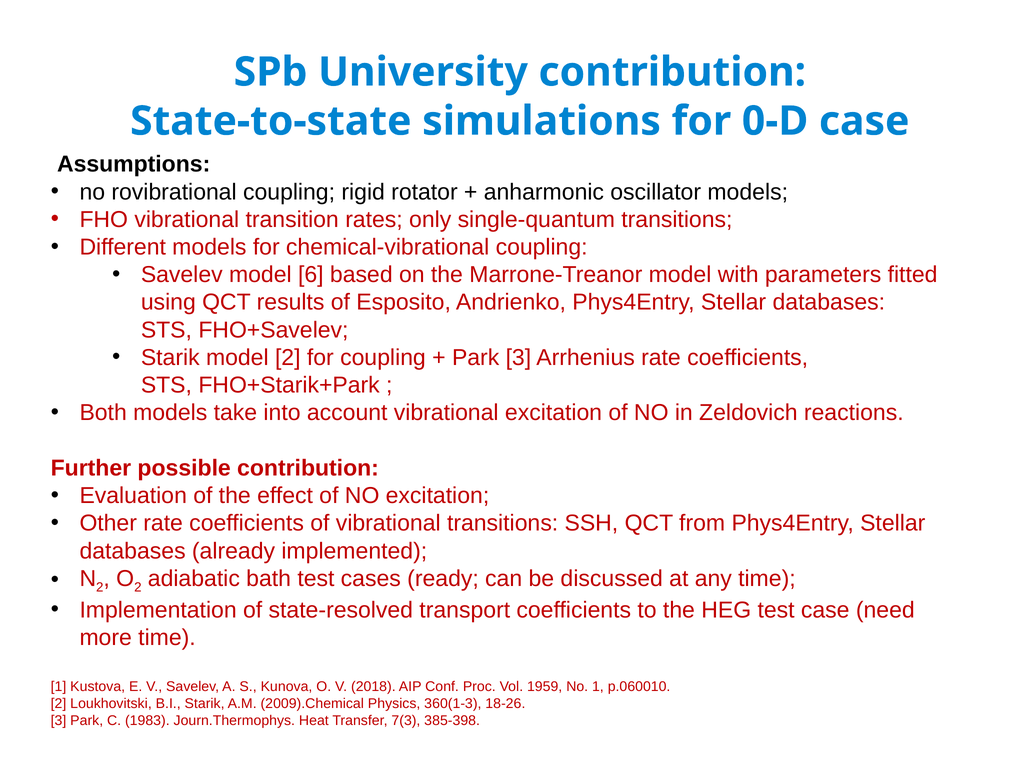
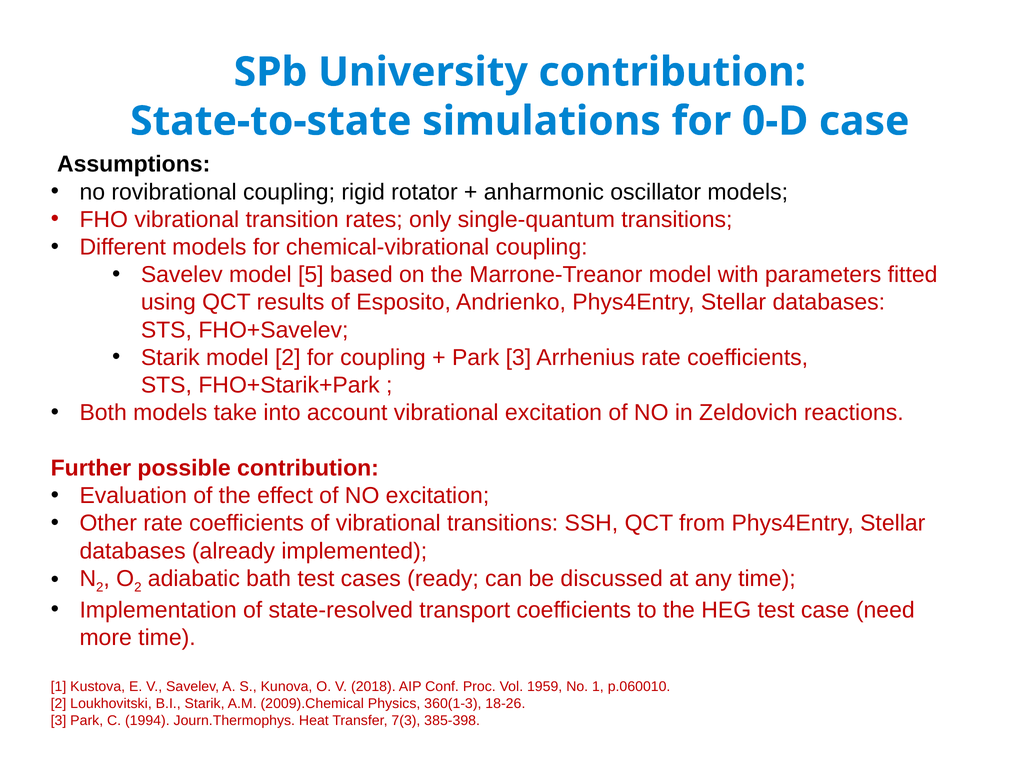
6: 6 -> 5 (311, 275)
1983: 1983 -> 1994 (147, 721)
